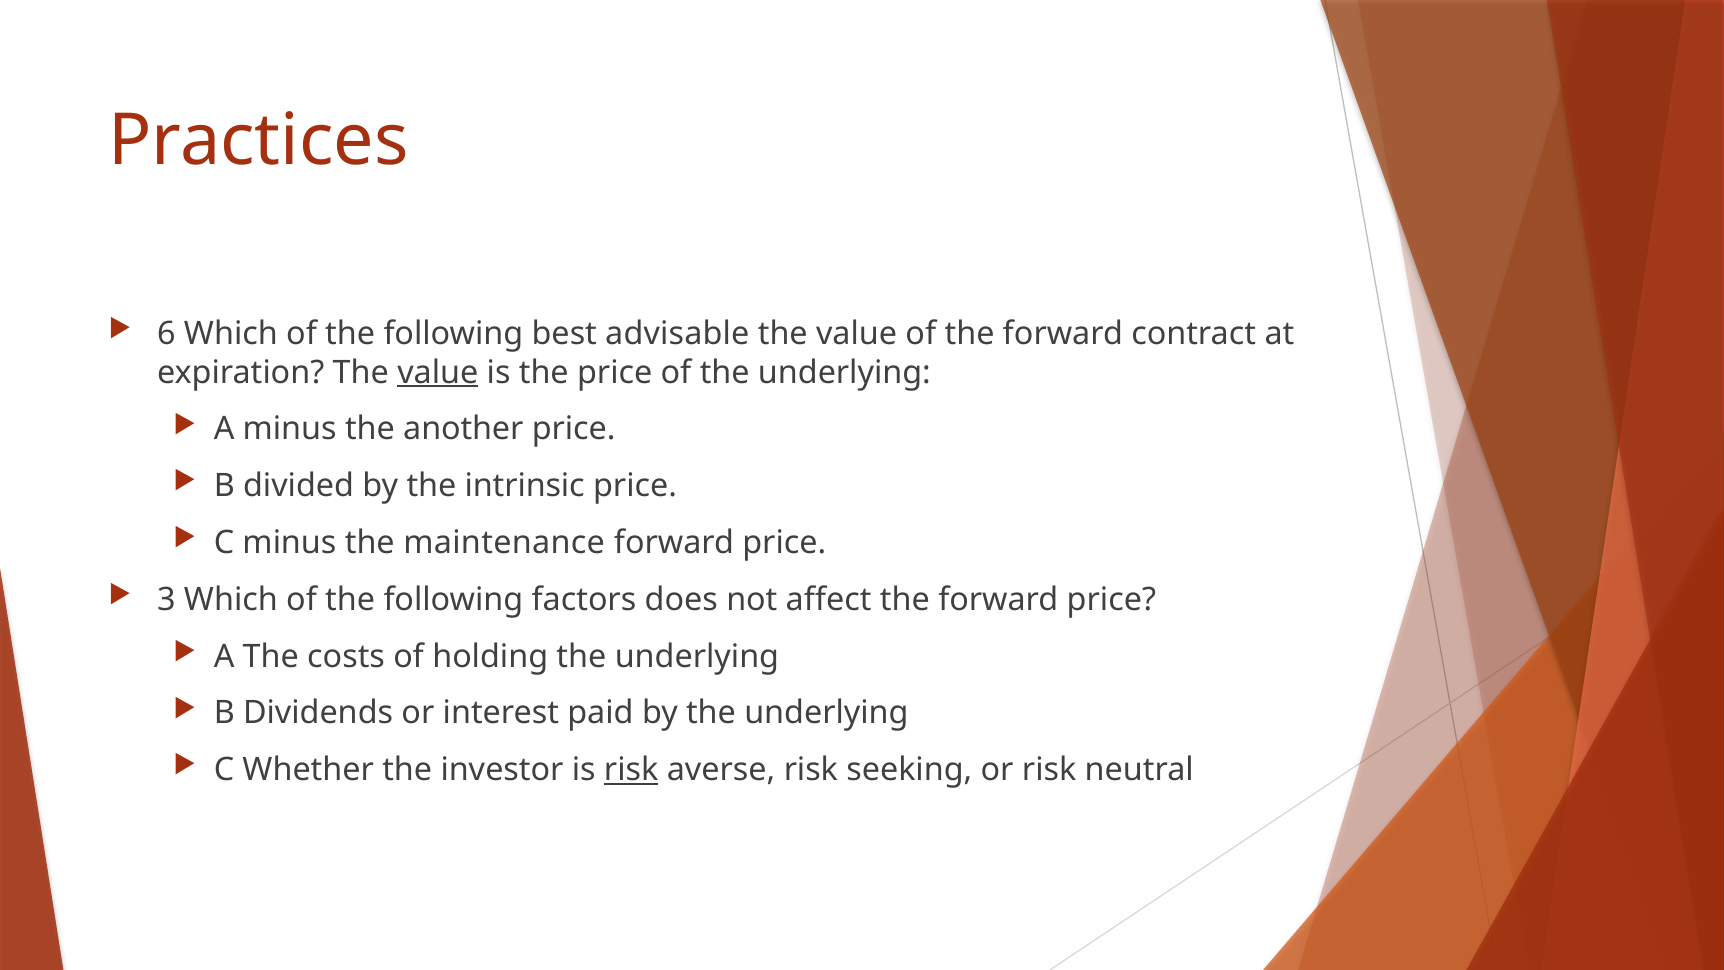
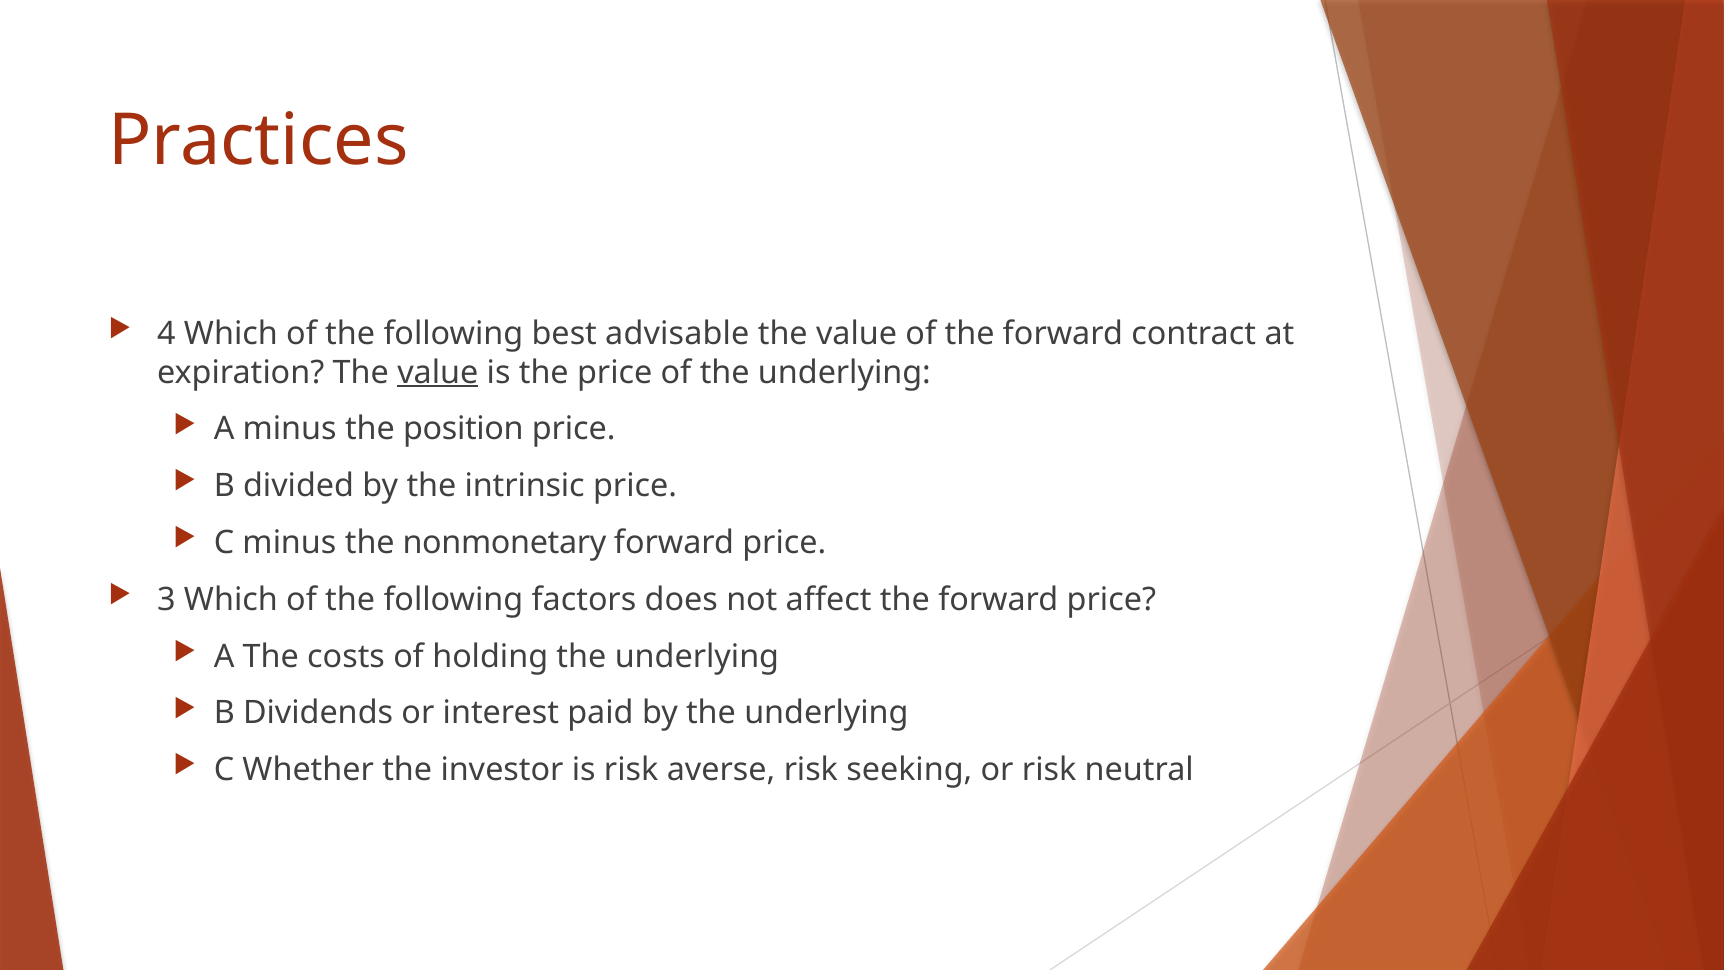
6: 6 -> 4 (166, 334)
another: another -> position (463, 429)
maintenance: maintenance -> nonmonetary (504, 543)
risk underline: present -> none (631, 770)
